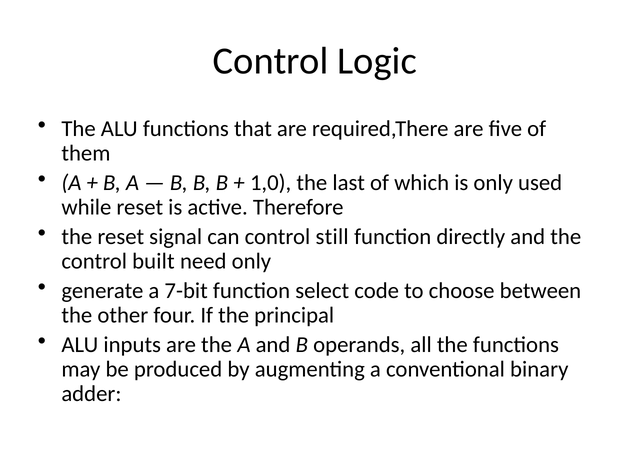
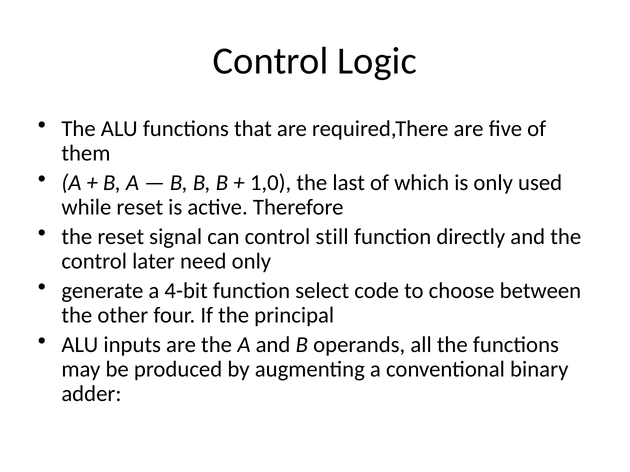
built: built -> later (154, 261)
7-bit: 7-bit -> 4-bit (186, 291)
